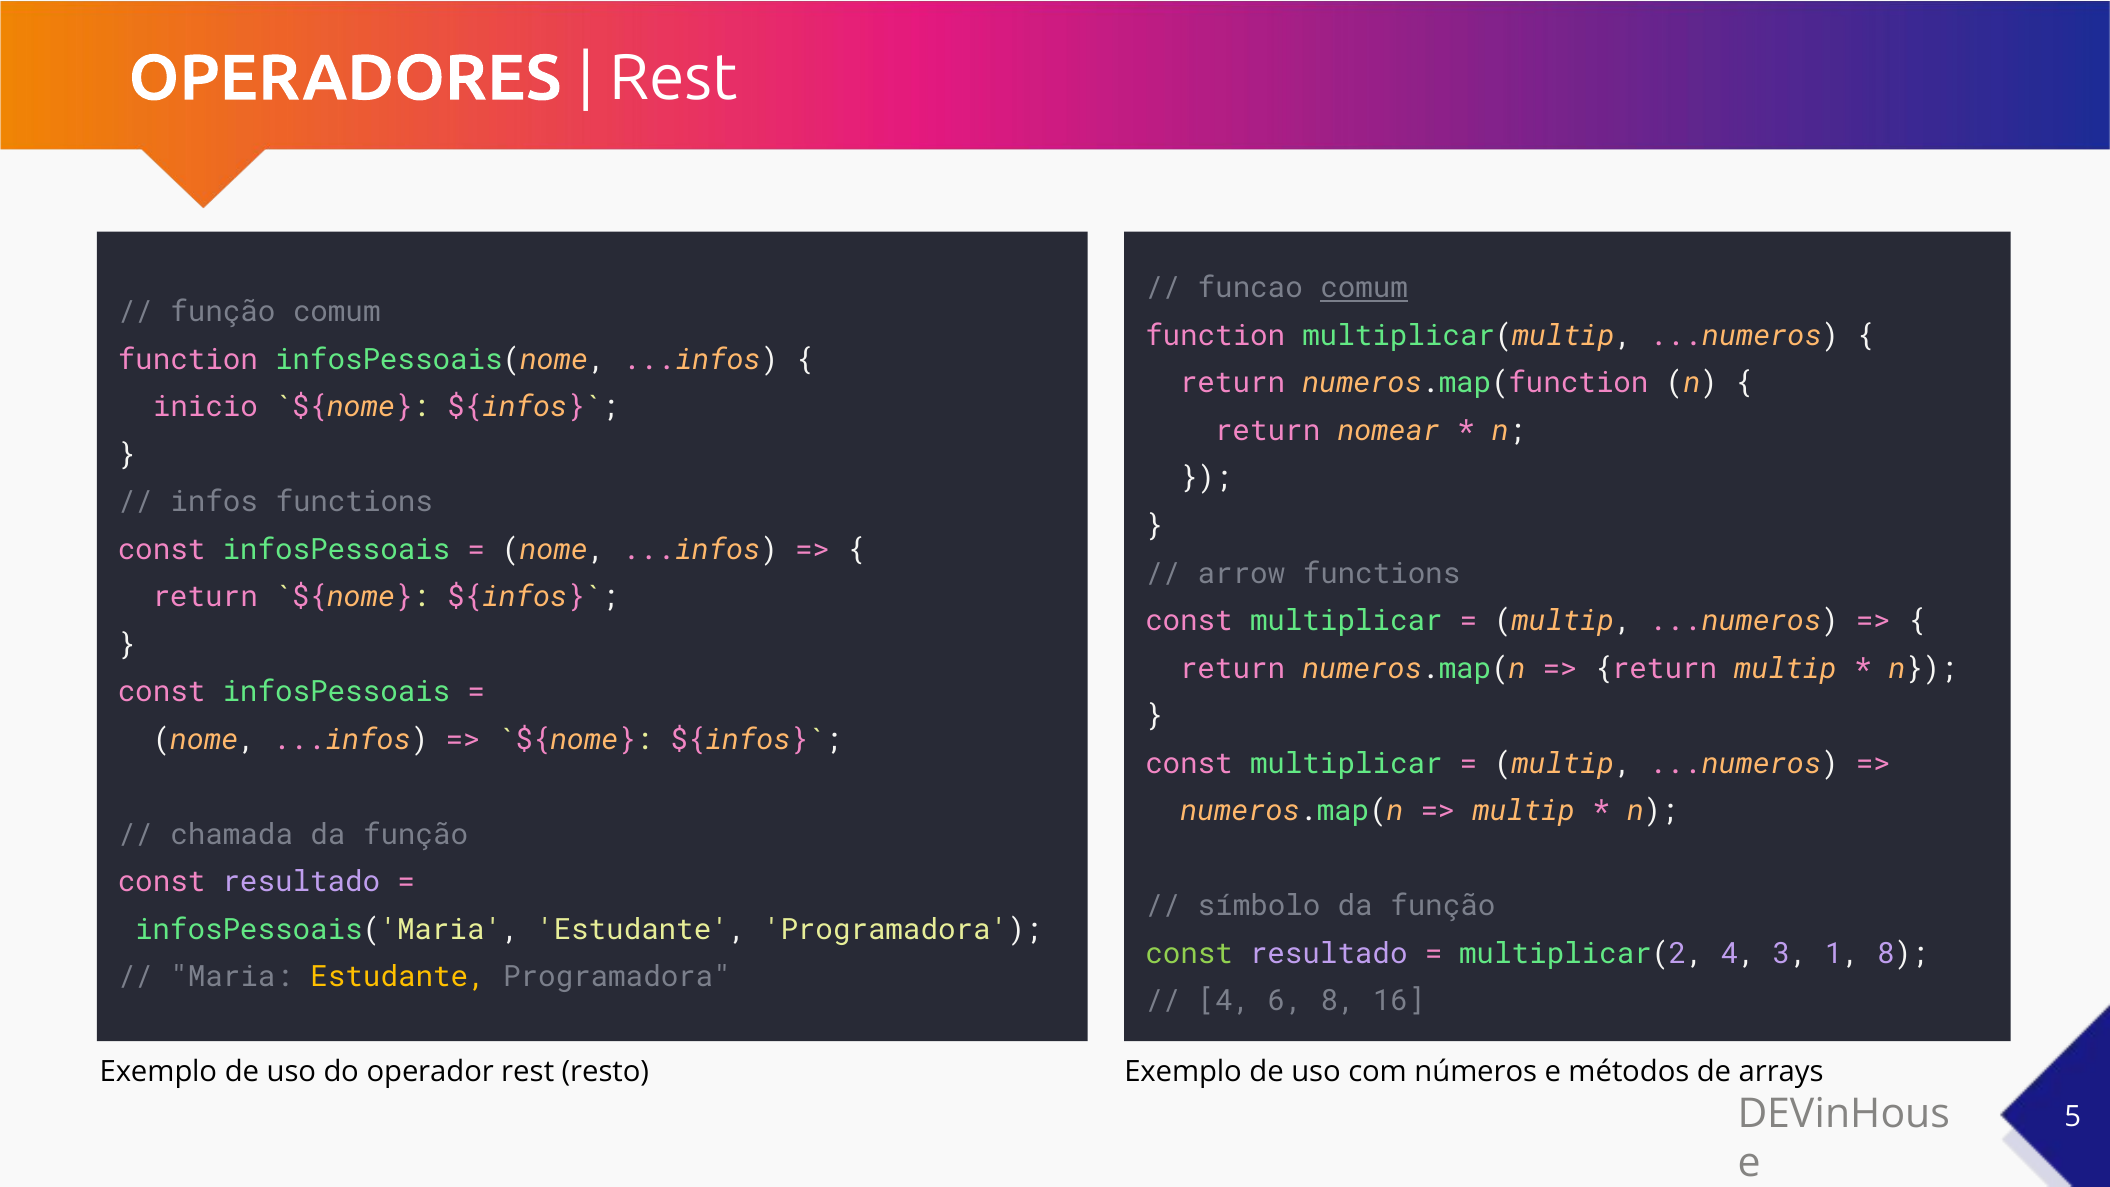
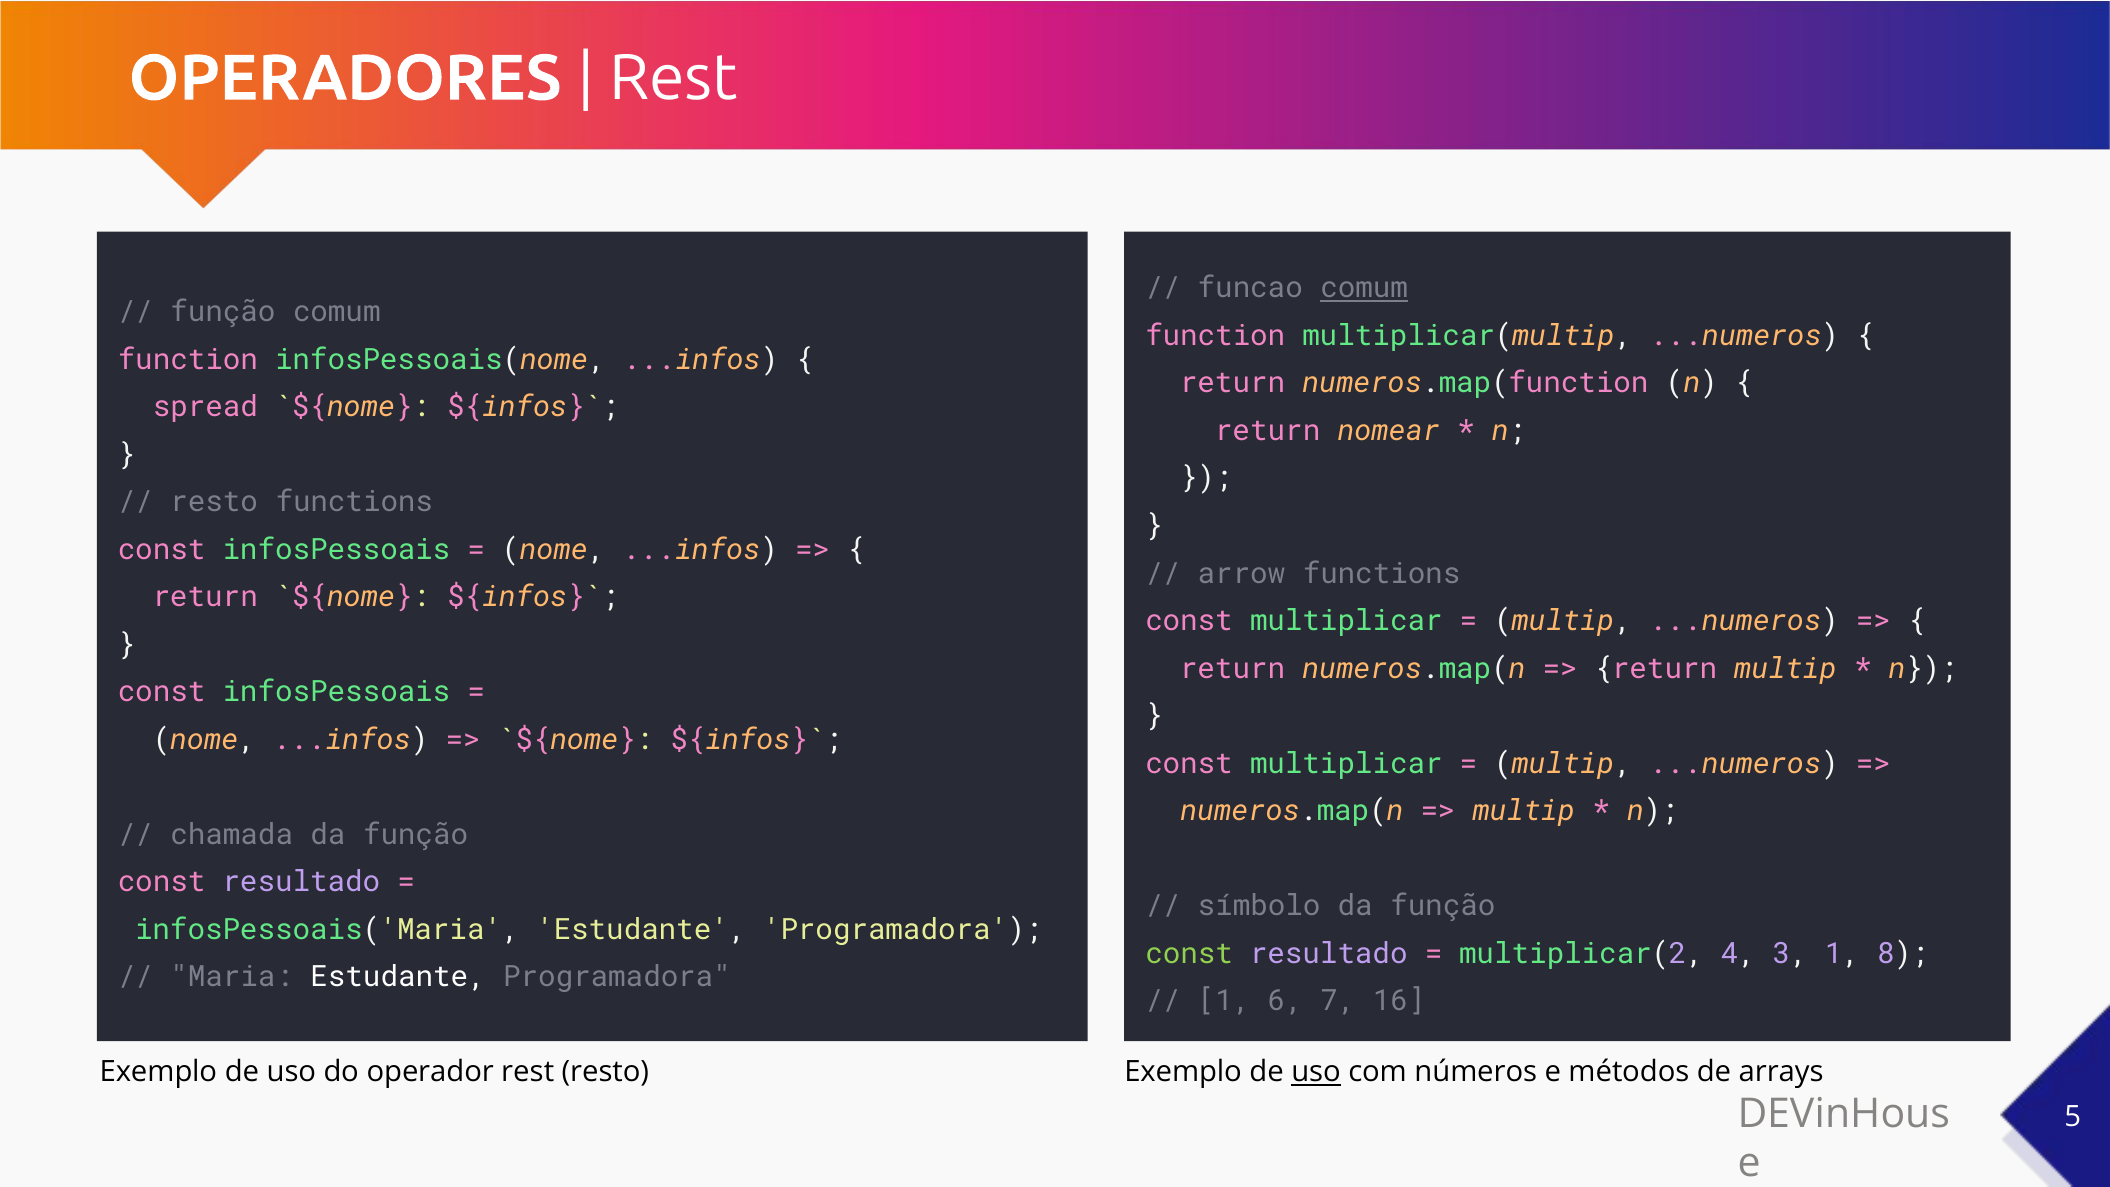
inicio: inicio -> spread (205, 407)
infos: infos -> resto (214, 502)
Estudante colour: yellow -> white (398, 977)
4: 4 -> 1 (1224, 1001)
6 8: 8 -> 7 (1338, 1001)
uso underline: none -> present (1316, 1072)
